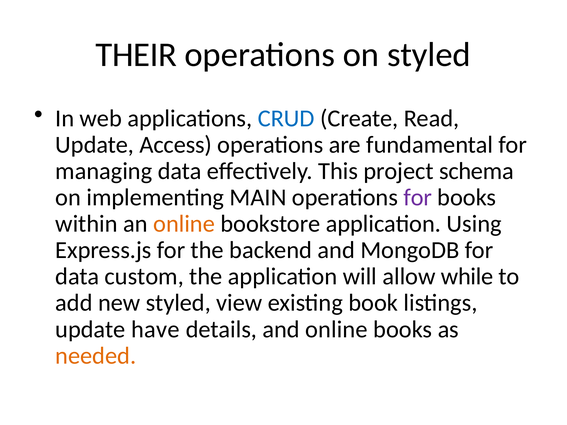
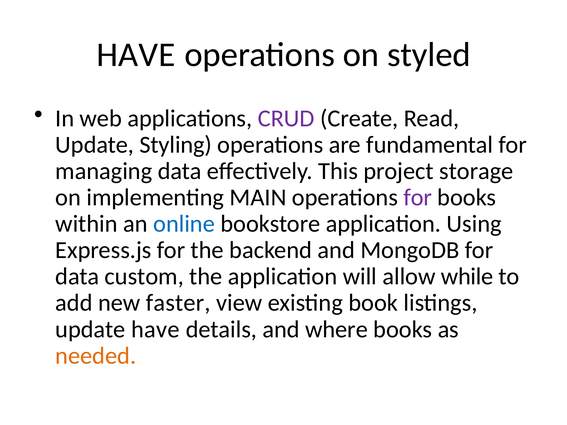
THEIR: THEIR -> HAVE (136, 55)
CRUD colour: blue -> purple (286, 118)
Access: Access -> Styling (176, 145)
schema: schema -> storage (476, 171)
online colour: orange -> blue (184, 224)
new styled: styled -> faster (178, 303)
and online: online -> where (337, 330)
